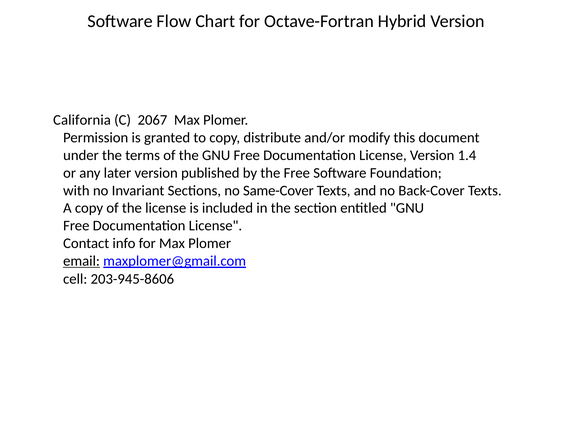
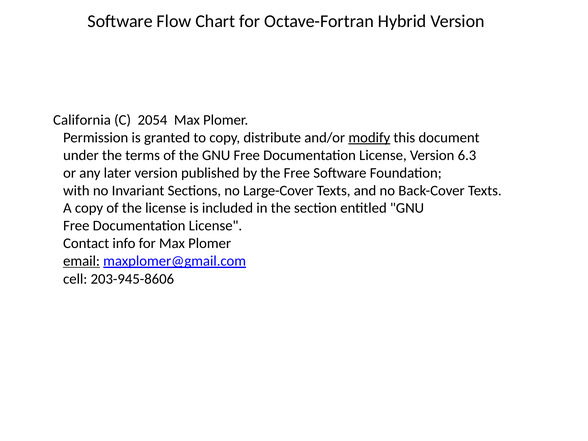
2067: 2067 -> 2054 (152, 120)
modify underline: none -> present (369, 138)
1.4: 1.4 -> 6.3 (467, 155)
Same-Cover: Same-Cover -> Large-Cover (278, 190)
